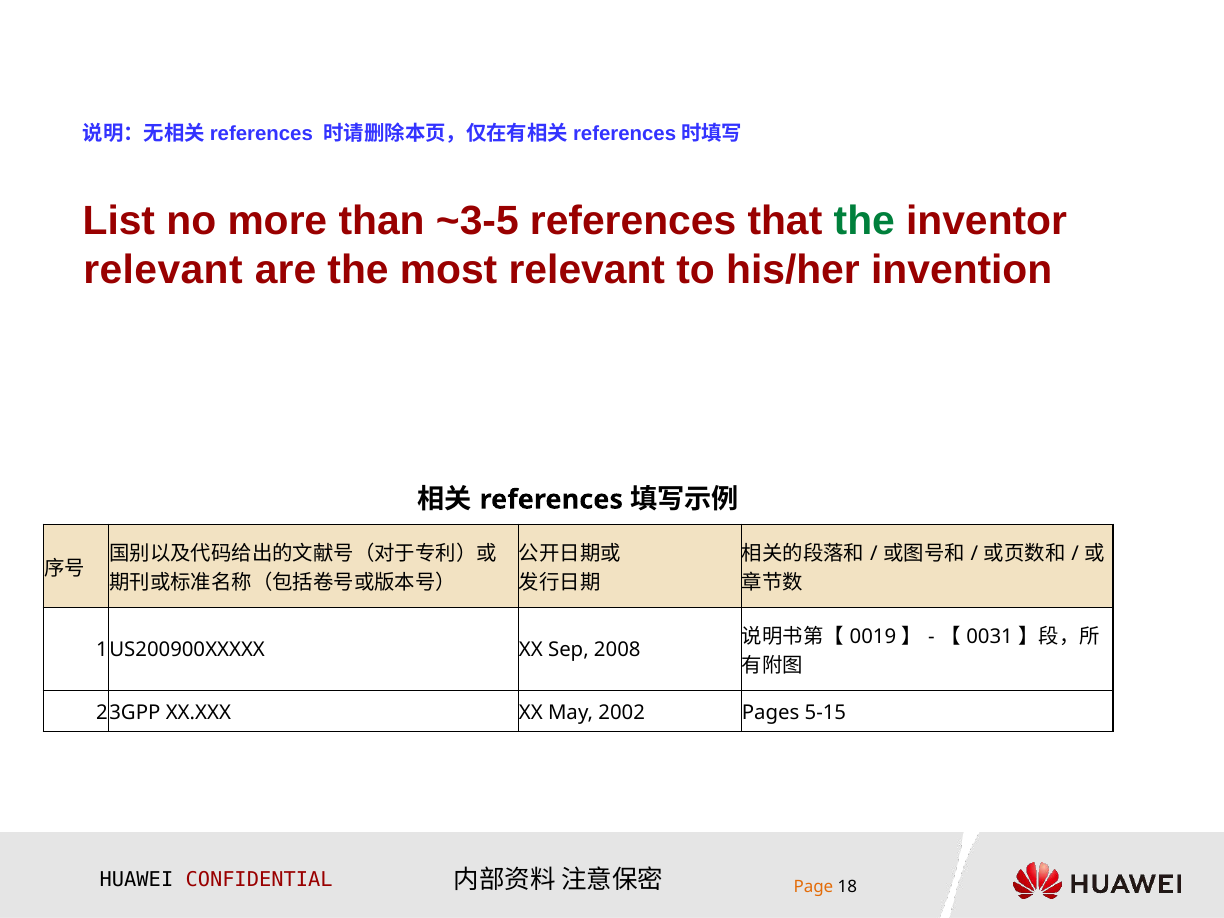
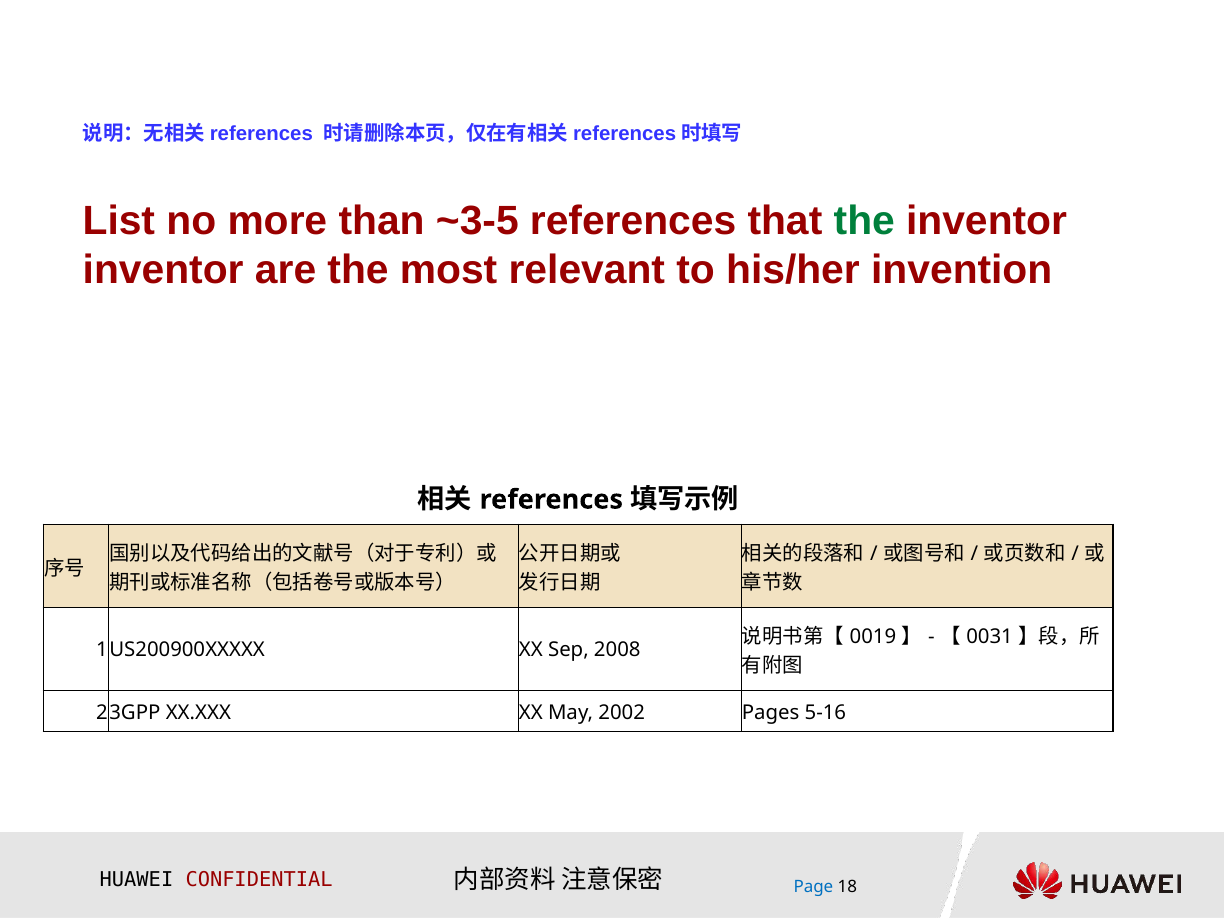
relevant: relevant -> inventor (163, 270)
5-15: 5-15 -> 5-16 (825, 712)
Page colour: orange -> blue (814, 887)
